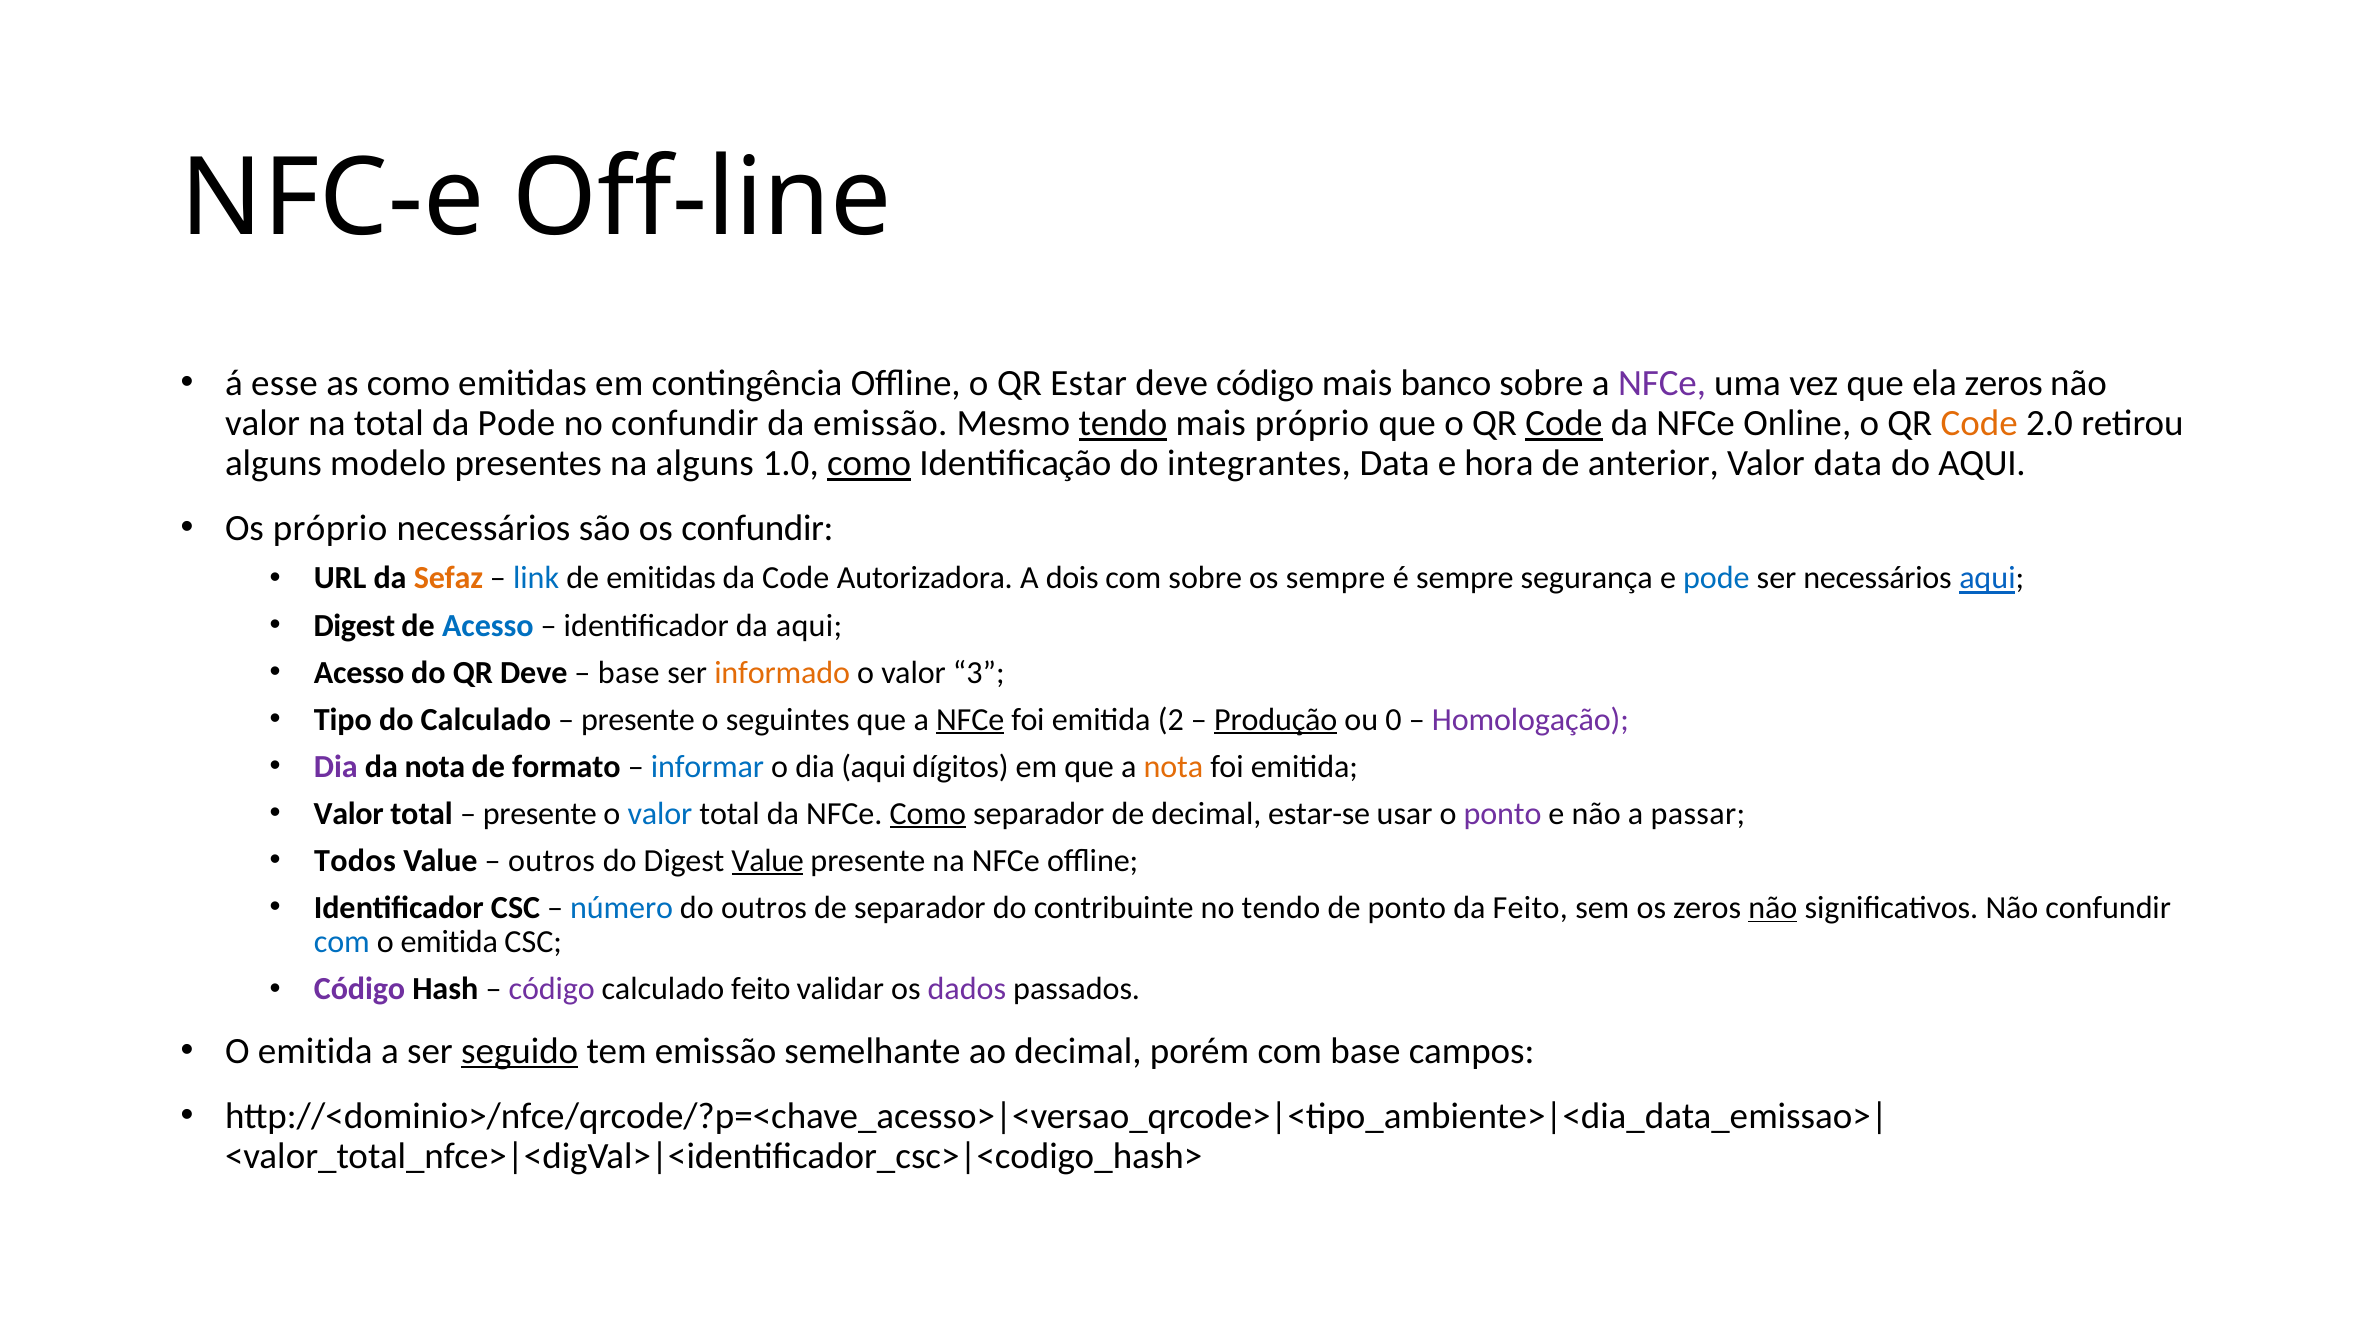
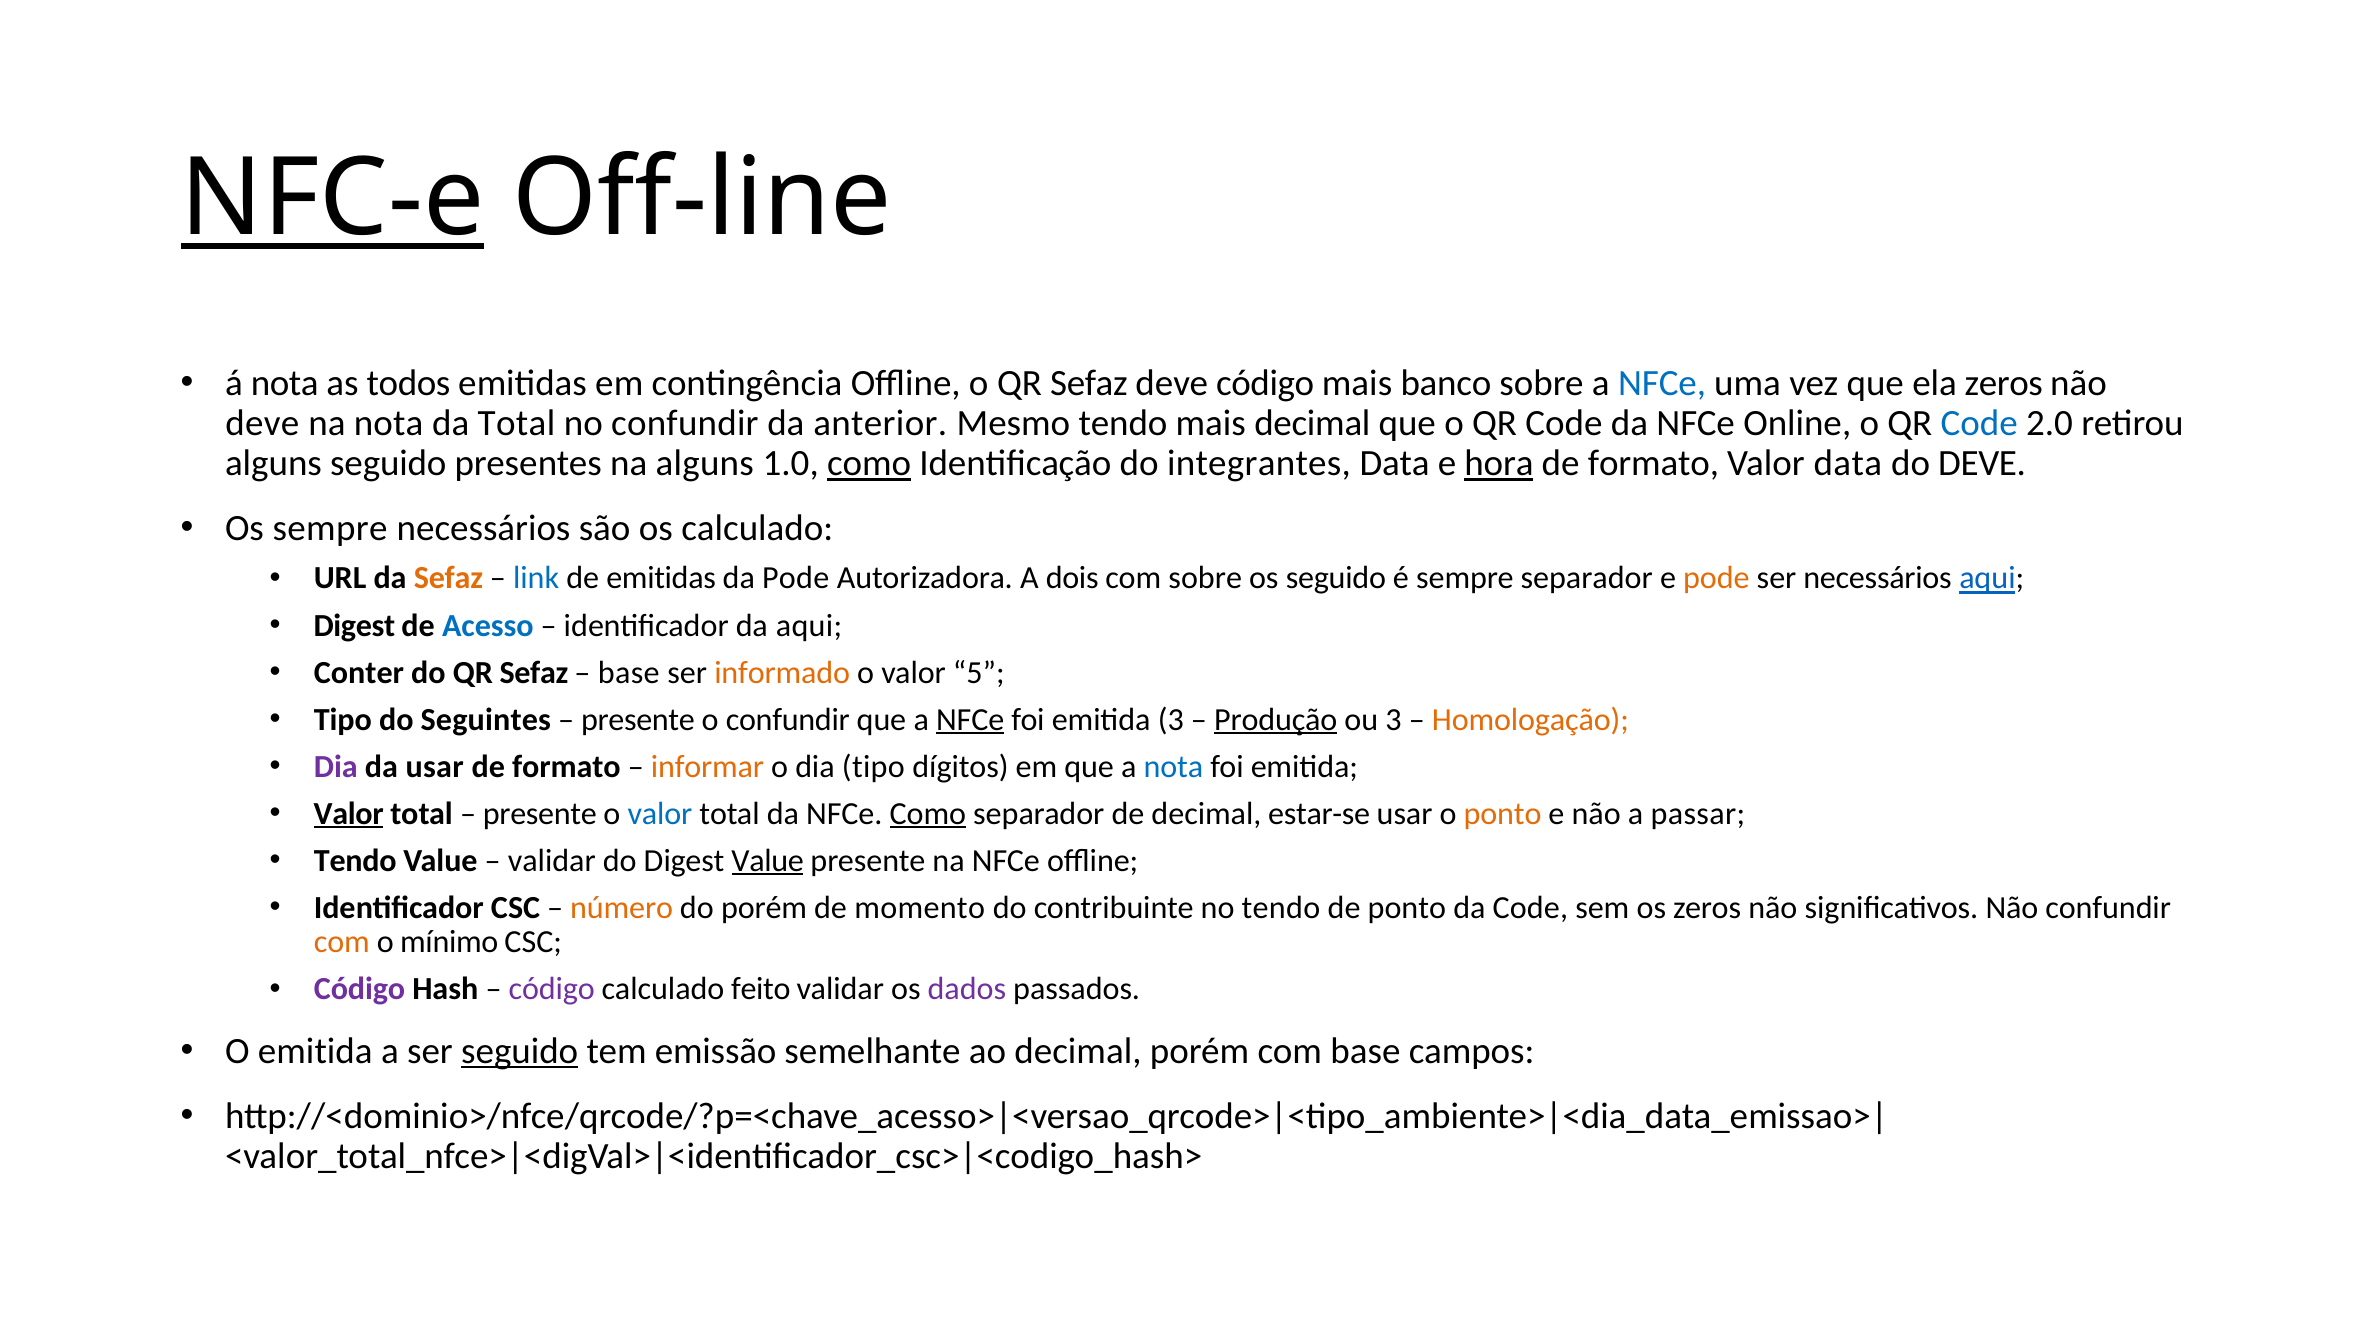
NFC-e underline: none -> present (332, 199)
á esse: esse -> nota (285, 384)
as como: como -> todos (409, 384)
o QR Estar: Estar -> Sefaz (1089, 384)
NFCe colour: purple -> blue (1662, 384)
valor: valor -> deve (262, 424)
na total: total -> nota (389, 424)
da Pode: Pode -> Total (516, 424)
da emissão: emissão -> anterior (880, 424)
tendo underline: present -> none (1123, 424)
mais próprio: próprio -> decimal (1312, 424)
Code underline: present -> none (1564, 424)
Code colour: orange -> blue (1979, 424)
alguns modelo: modelo -> seguido (388, 464)
hora underline: none -> present (1499, 464)
anterior: anterior -> formato (1653, 464)
do AQUI: AQUI -> DEVE (1982, 464)
Os próprio: próprio -> sempre (330, 528)
os confundir: confundir -> calculado (757, 528)
da Code: Code -> Pode (796, 578)
os sempre: sempre -> seguido (1336, 578)
sempre segurança: segurança -> separador (1587, 578)
pode colour: blue -> orange (1716, 578)
Acesso: Acesso -> Conter (359, 673)
do QR Deve: Deve -> Sefaz (534, 673)
3: 3 -> 5 (979, 673)
do Calculado: Calculado -> Seguintes (486, 720)
o seguintes: seguintes -> confundir (788, 720)
emitida 2: 2 -> 3 (1171, 720)
ou 0: 0 -> 3 (1393, 720)
Homologação colour: purple -> orange (1530, 720)
da nota: nota -> usar (435, 767)
informar colour: blue -> orange (707, 767)
dia aqui: aqui -> tipo (873, 767)
nota colour: orange -> blue (1173, 767)
Valor underline: none -> present (349, 814)
ponto colour: purple -> orange (1503, 814)
Todos: Todos -> Tendo (355, 861)
outros: outros -> validar (552, 861)
número colour: blue -> orange (622, 908)
do outros: outros -> porém (764, 908)
de separador: separador -> momento (920, 908)
da Feito: Feito -> Code (1530, 908)
não underline: present -> none (1773, 908)
com colour: blue -> orange (342, 942)
emitida: emitida -> mínimo (449, 942)
